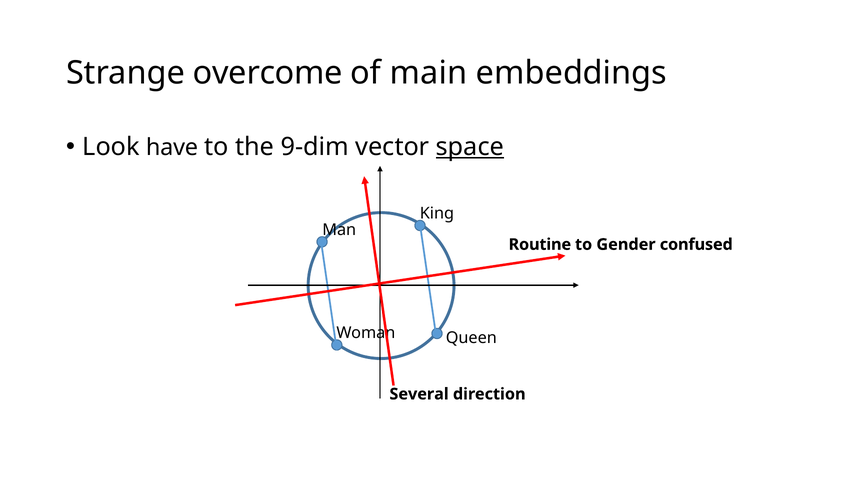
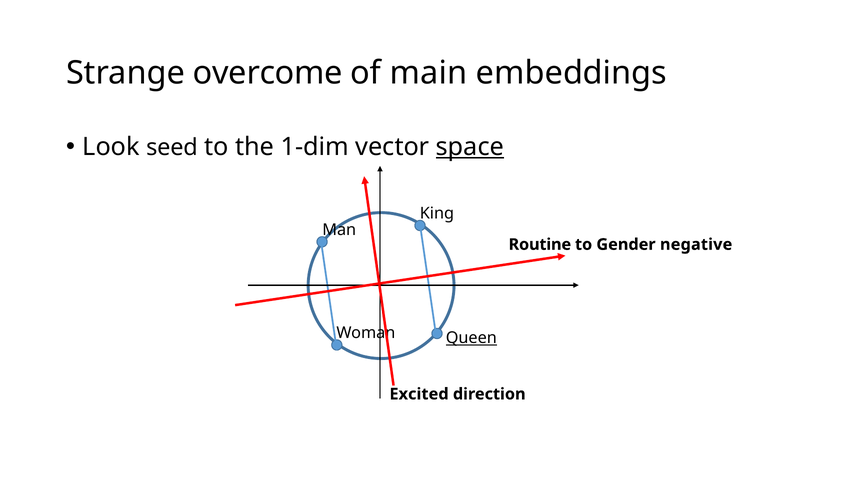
have: have -> seed (172, 147)
9-dim: 9-dim -> 1-dim (315, 147)
confused: confused -> negative (696, 244)
Queen underline: none -> present (471, 338)
Several: Several -> Excited (419, 394)
